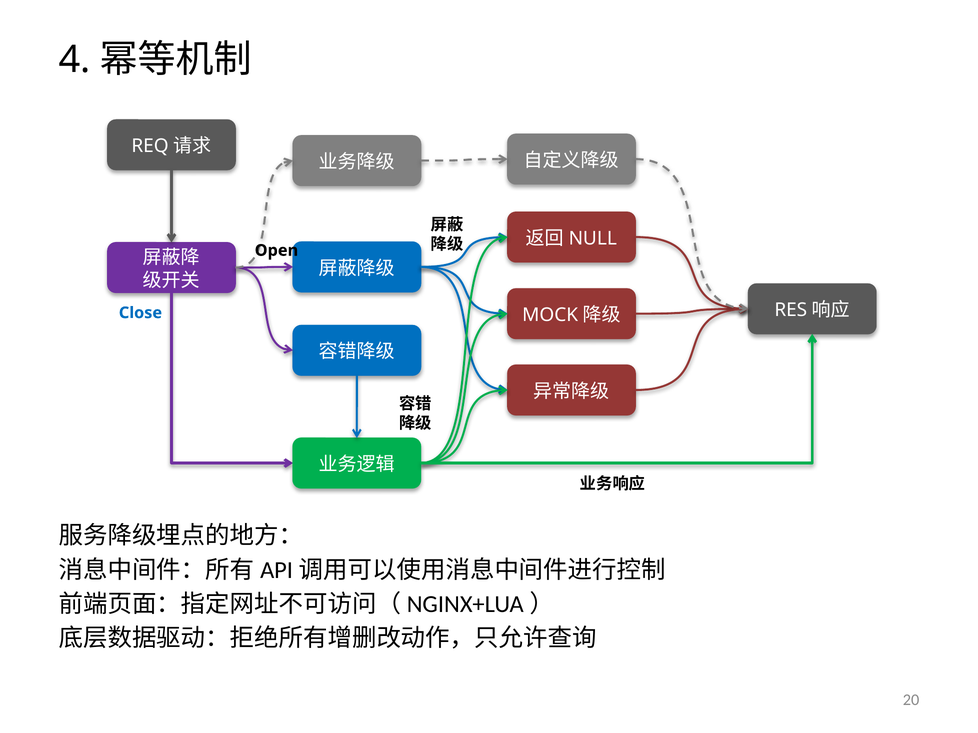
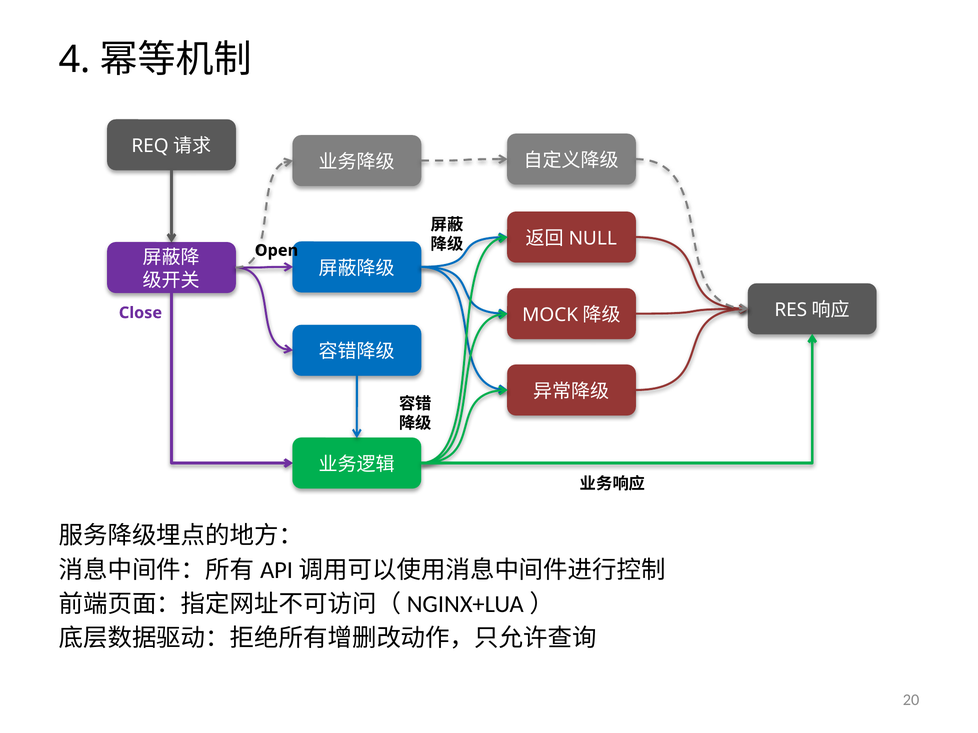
Close colour: blue -> purple (140, 313)
